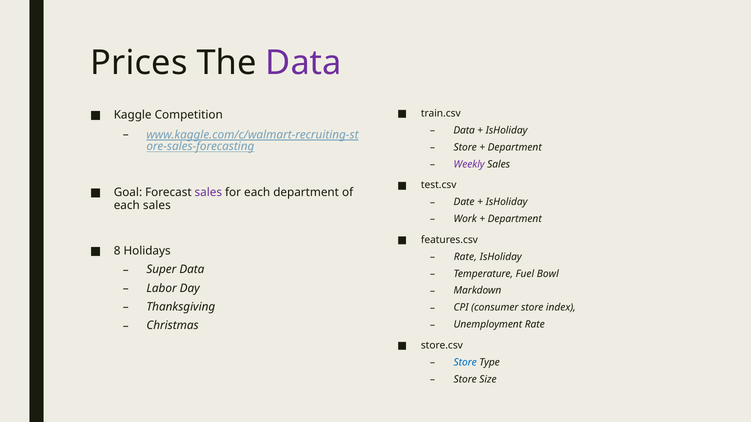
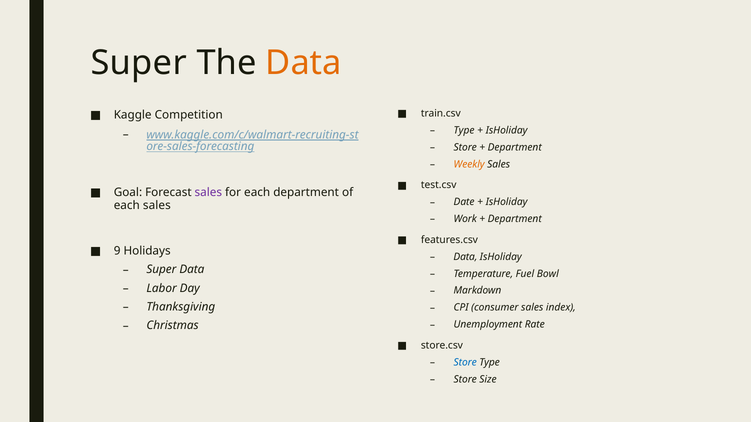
Prices: Prices -> Super (139, 63)
Data colour: purple -> orange (304, 63)
Data: Data -> Type (464, 130)
Weekly colour: purple -> orange (469, 164)
8: 8 -> 9 (117, 251)
Rate: Rate -> Data (465, 257)
consumer store: store -> sales (532, 308)
